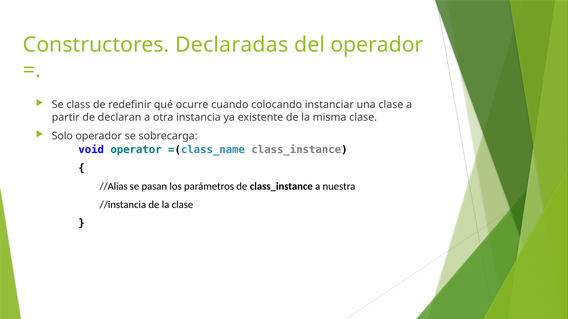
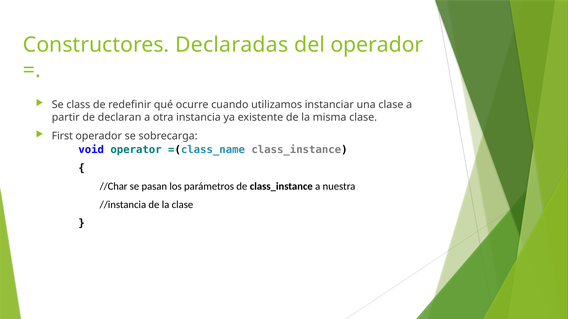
colocando: colocando -> utilizamos (277, 105)
Solo: Solo -> First (62, 136)
//Alias: //Alias -> //Char (114, 187)
